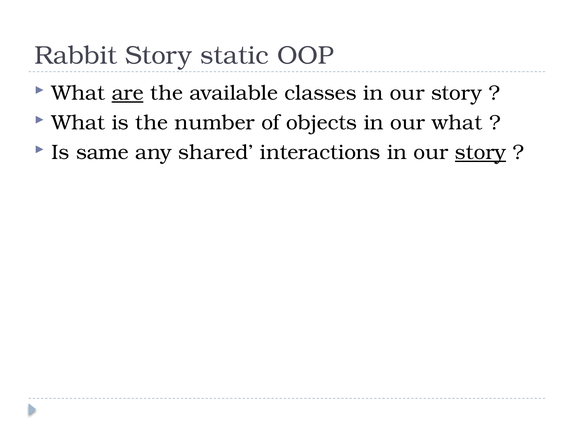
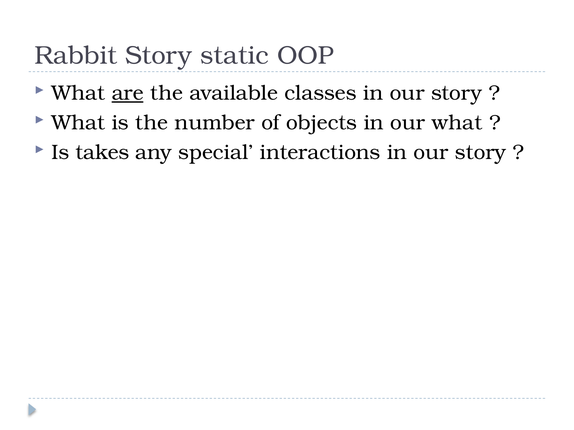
same: same -> takes (102, 153)
shared: shared -> special (216, 153)
story underline: present -> none (480, 153)
